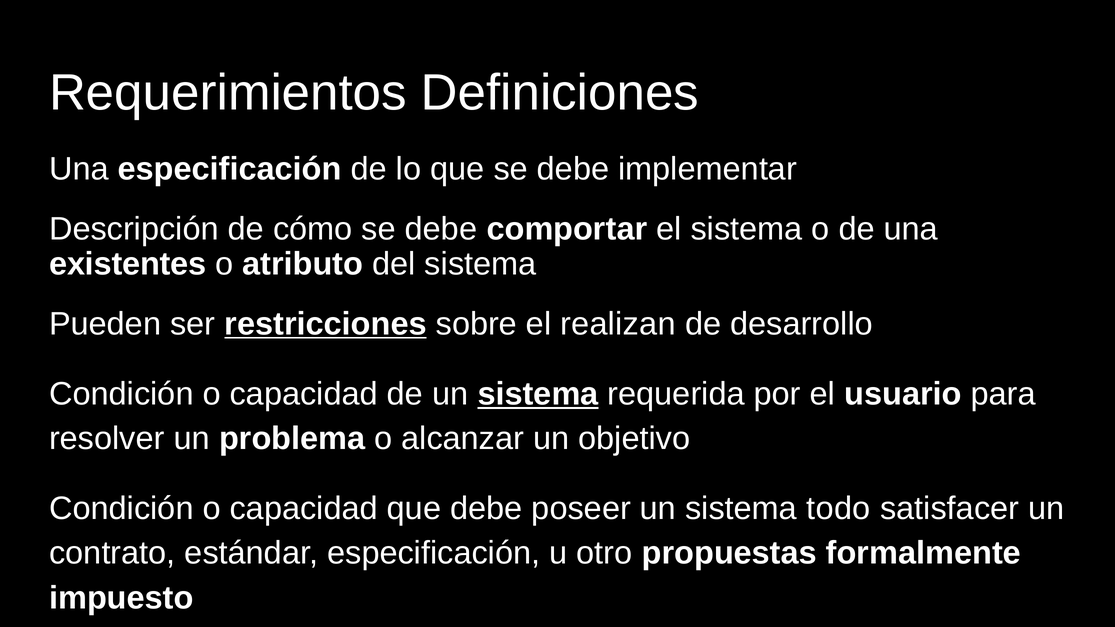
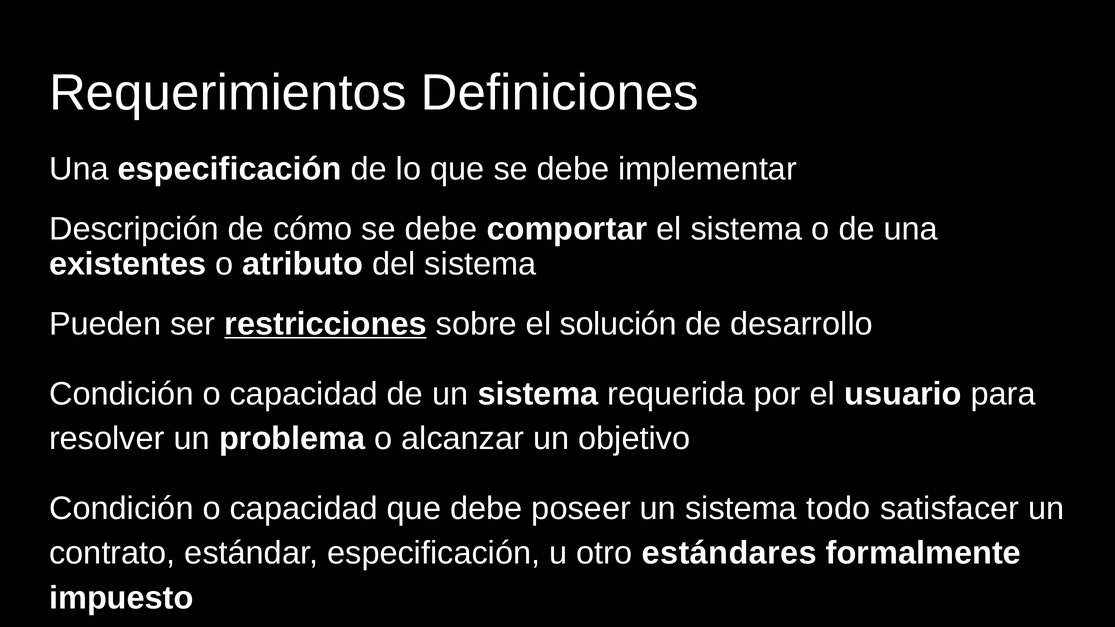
realizan: realizan -> solución (618, 324)
sistema underline: present -> none (538, 394)
propuestas: propuestas -> estándares (729, 553)
